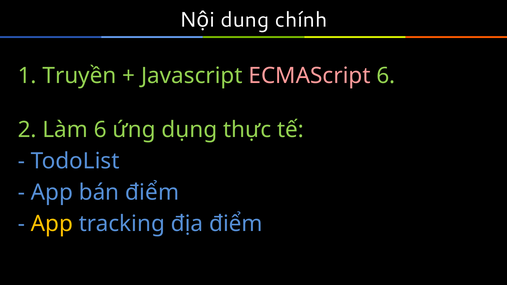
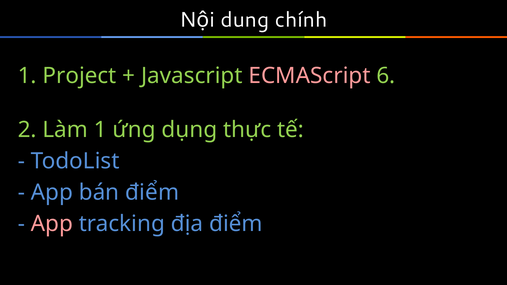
Truyền: Truyền -> Project (79, 76)
Làm 6: 6 -> 1 (100, 130)
App colour: yellow -> pink (52, 224)
